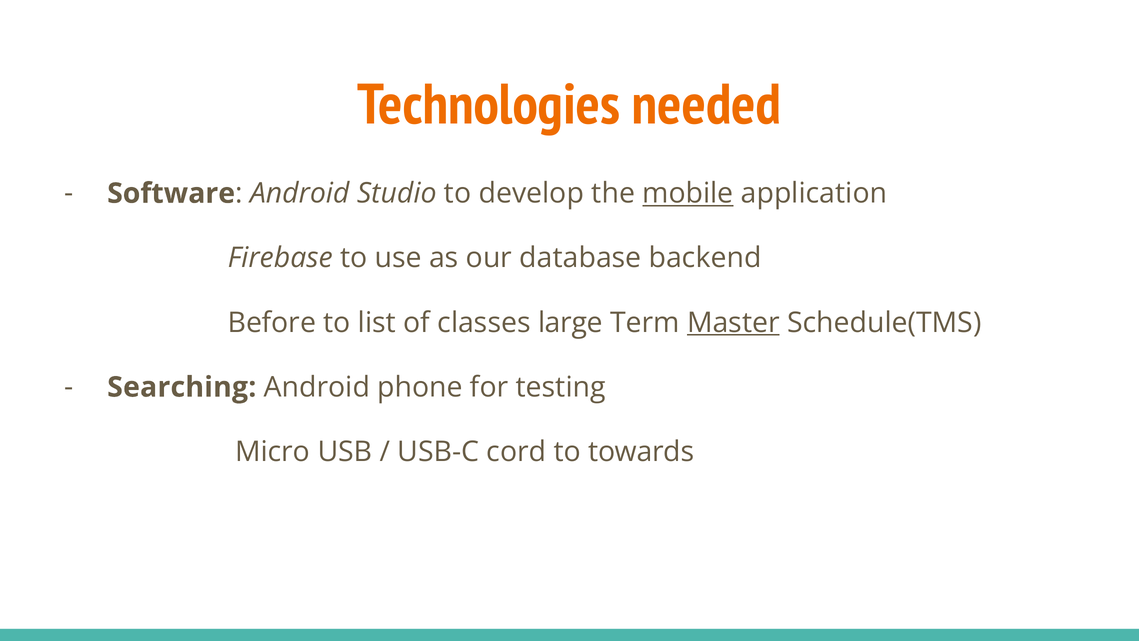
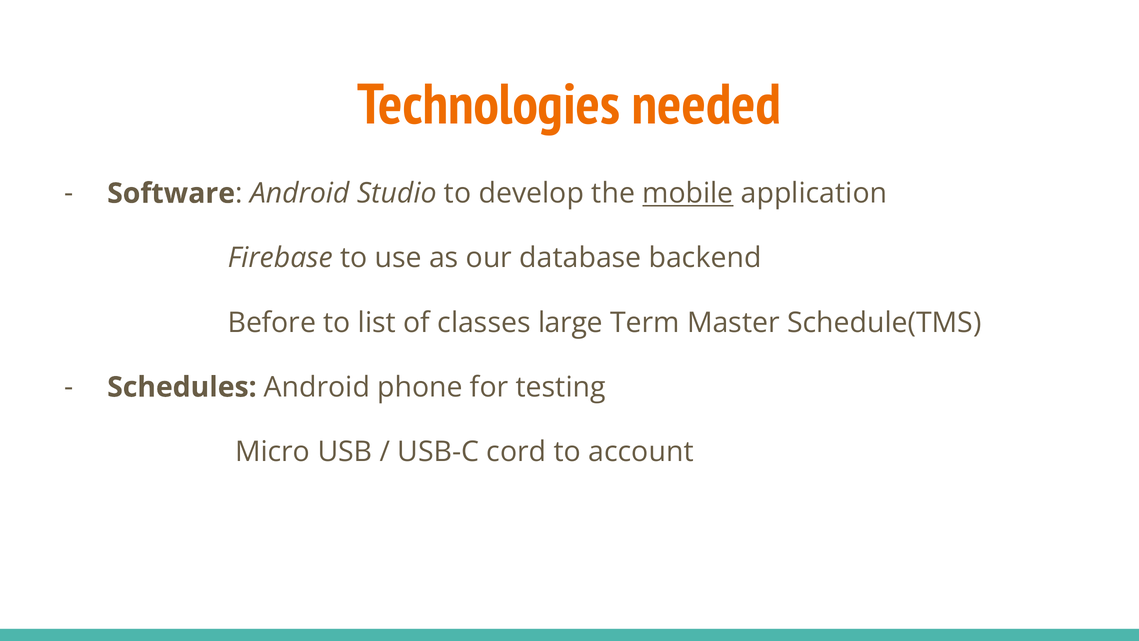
Master underline: present -> none (733, 322)
Searching: Searching -> Schedules (182, 387)
towards: towards -> account (641, 452)
